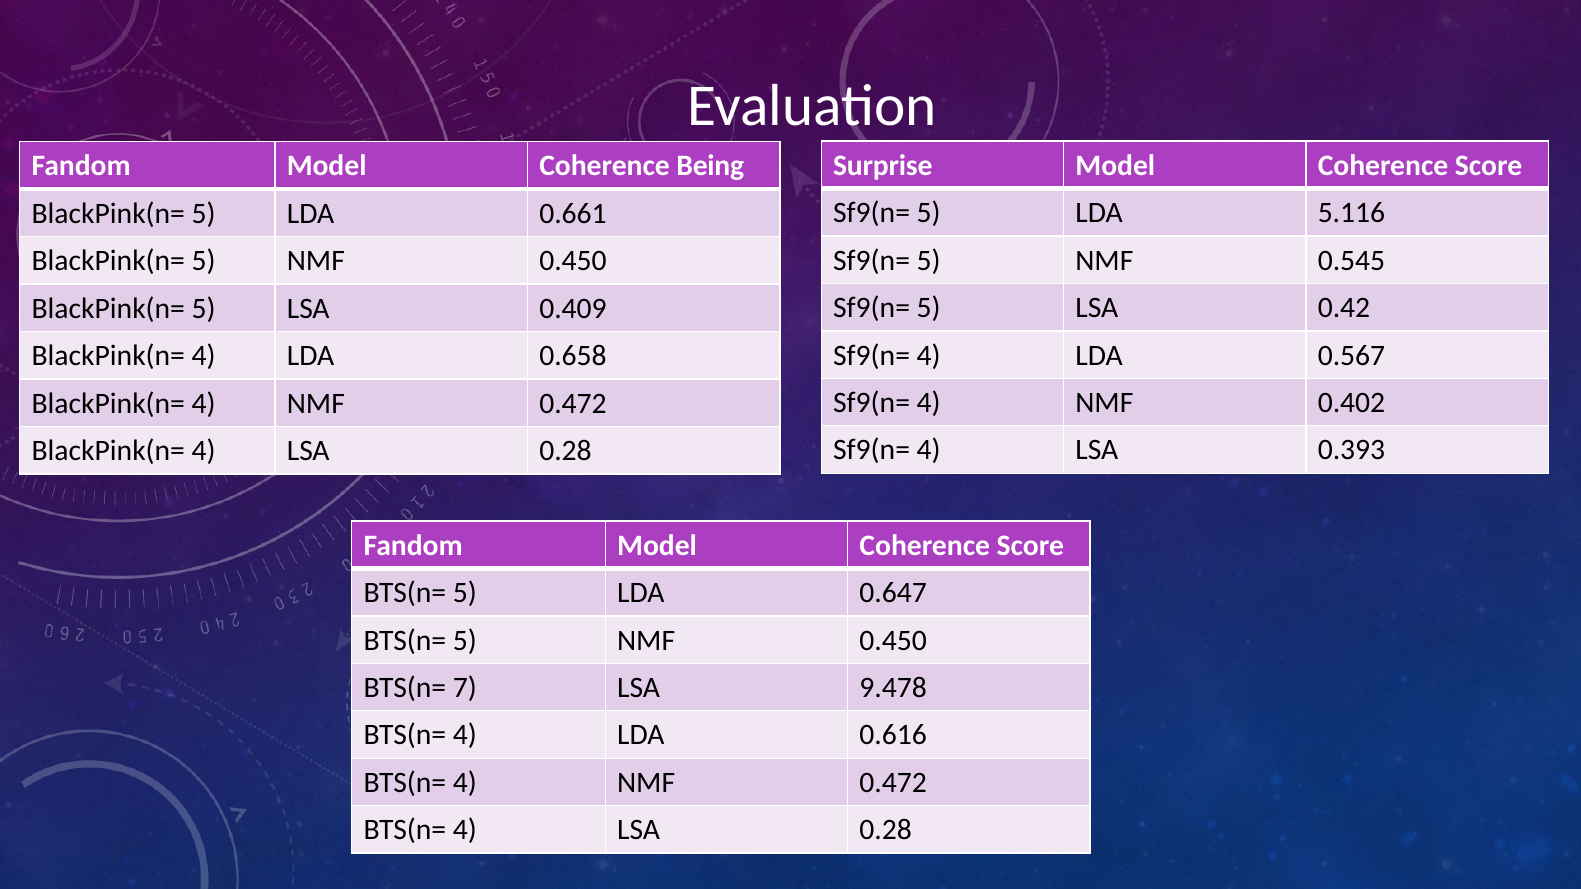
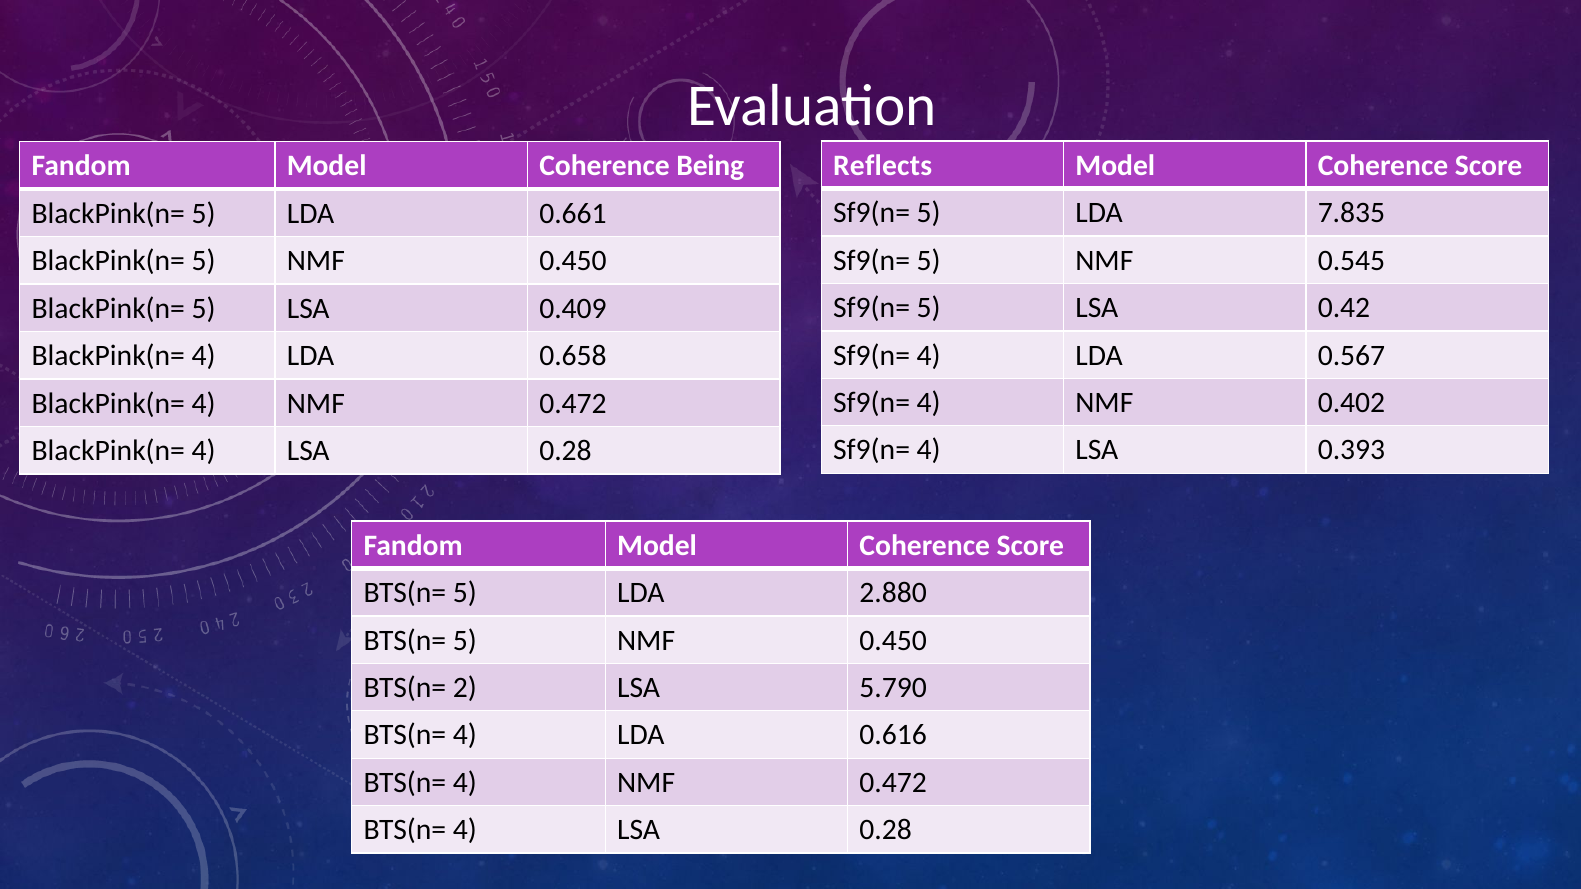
Surprise: Surprise -> Reflects (883, 165)
5.116: 5.116 -> 7.835 (1351, 213)
0.647: 0.647 -> 2.880 (893, 593)
7: 7 -> 2 (465, 688)
9.478: 9.478 -> 5.790 (893, 688)
